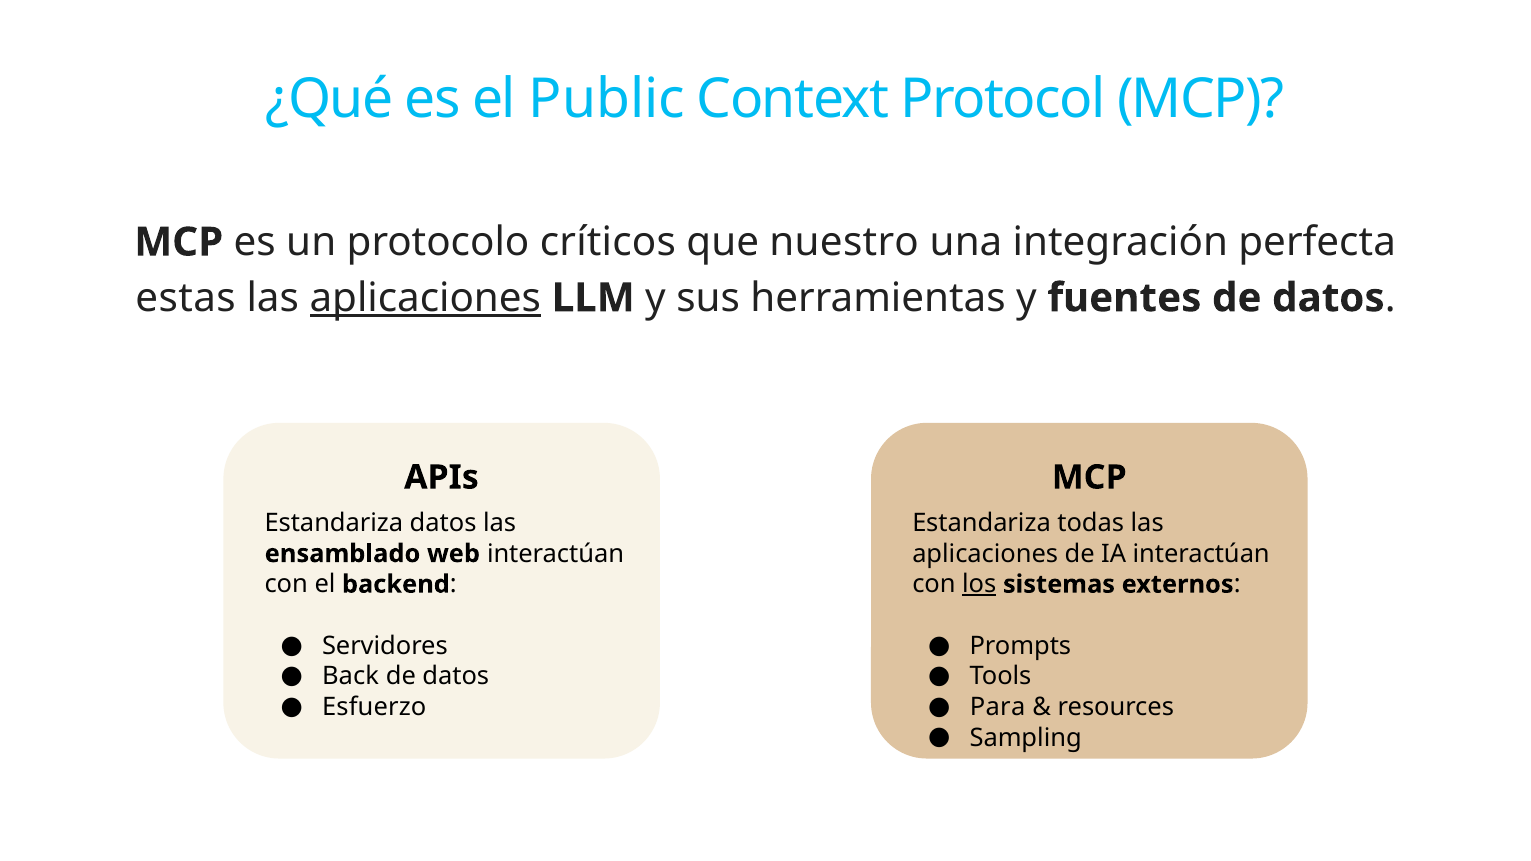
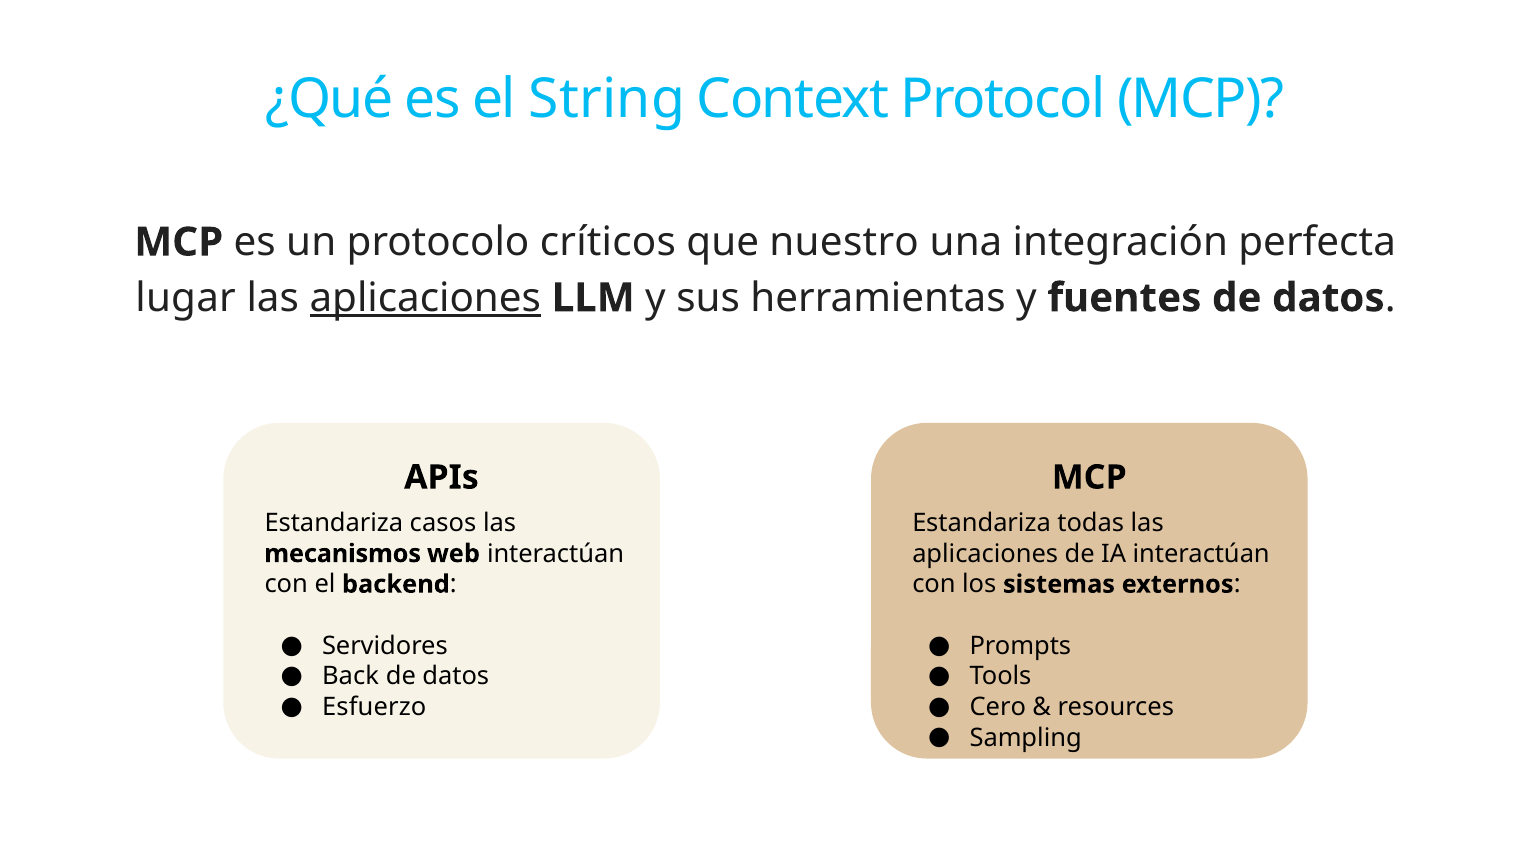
Public: Public -> String (607, 99)
estas: estas -> lugar (186, 298)
Estandariza datos: datos -> casos (443, 523)
ensamblado: ensamblado -> mecanismos (343, 554)
los underline: present -> none (979, 584)
Para: Para -> Cero (998, 707)
